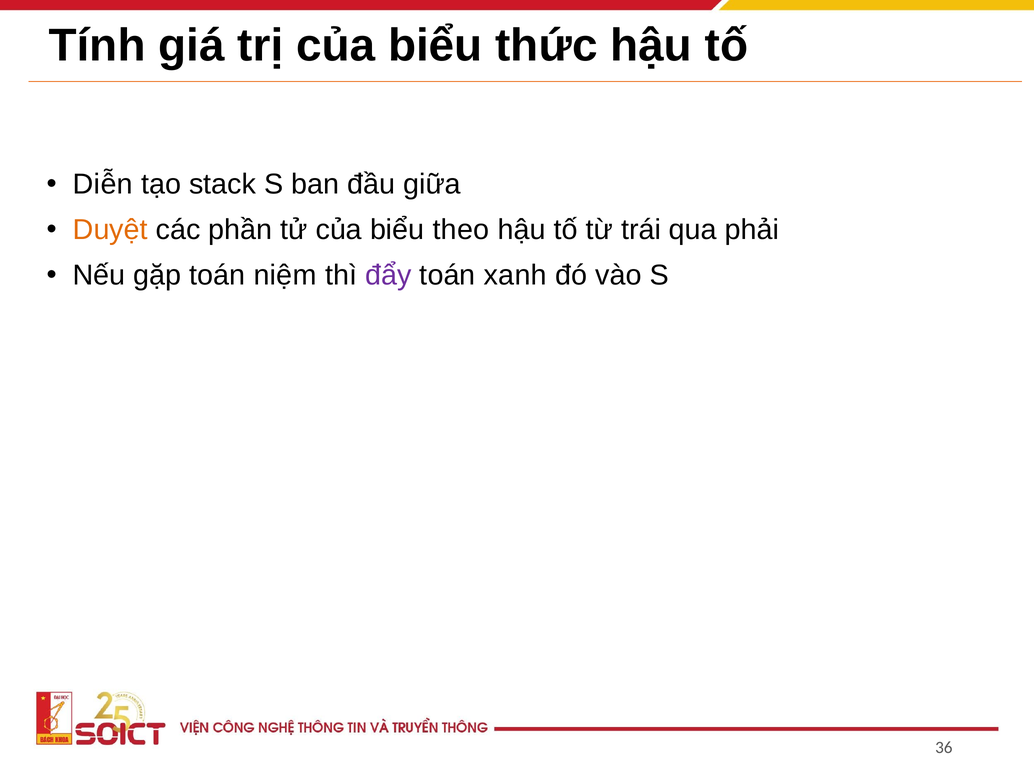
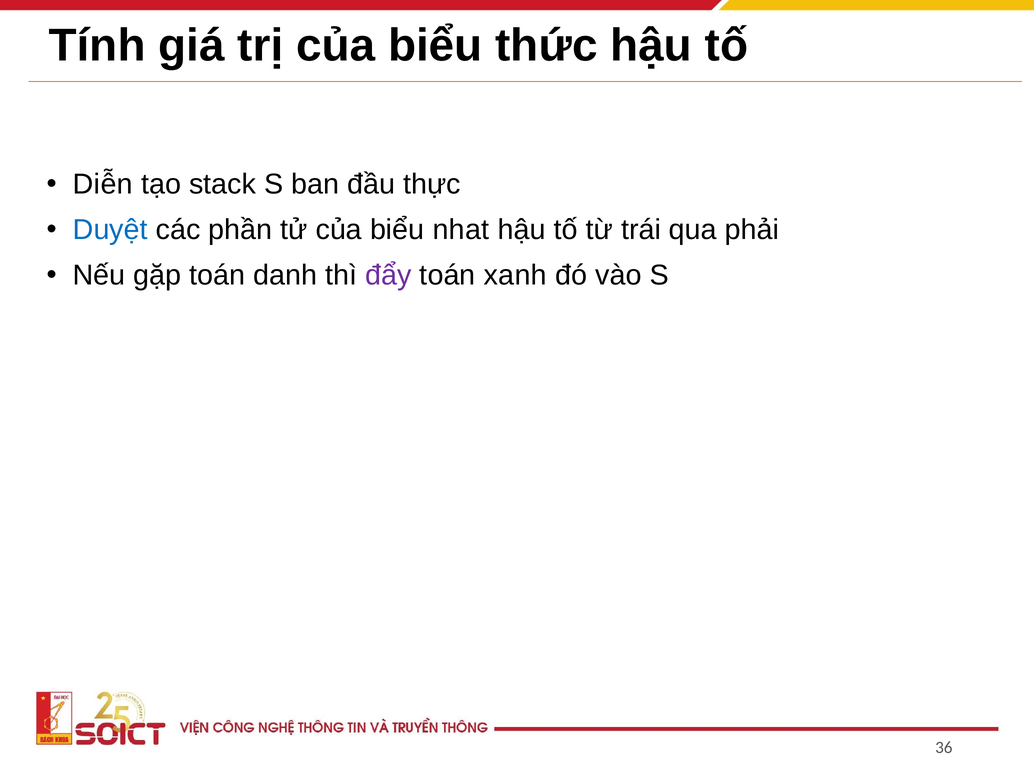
giữa: giữa -> thực (432, 184)
Duyệt colour: orange -> blue (110, 230)
theo: theo -> nhat (461, 230)
niệm: niệm -> danh (285, 275)
